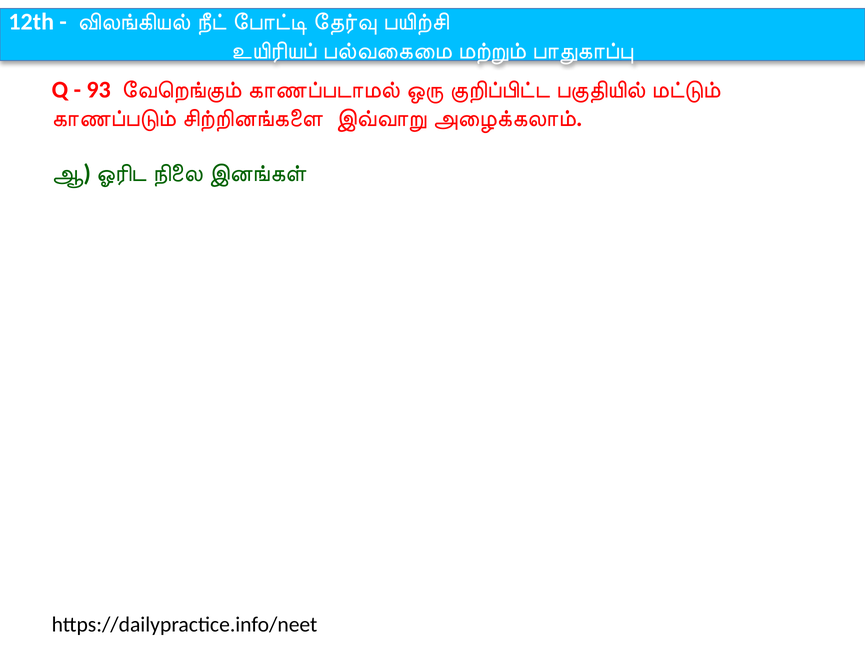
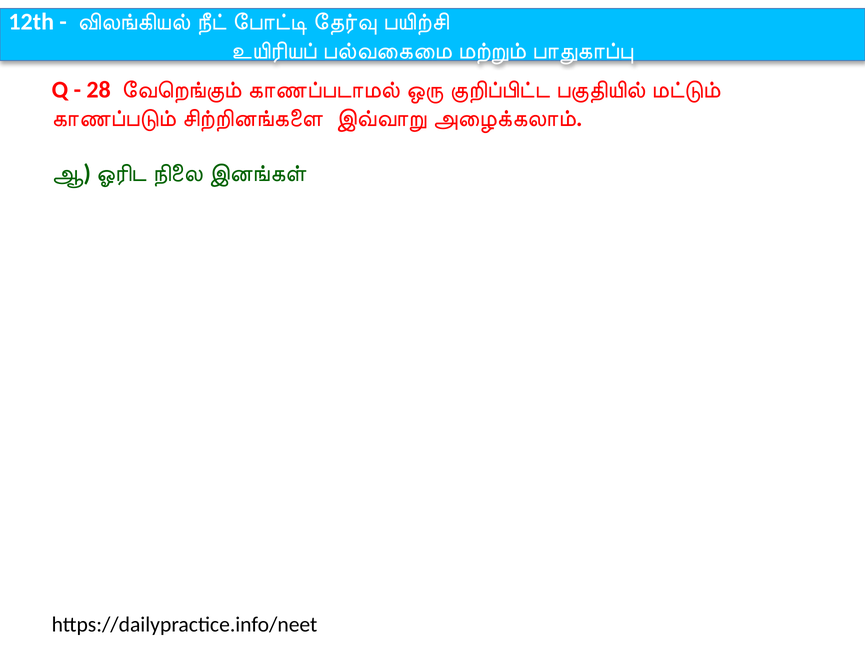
93: 93 -> 28 (99, 90)
